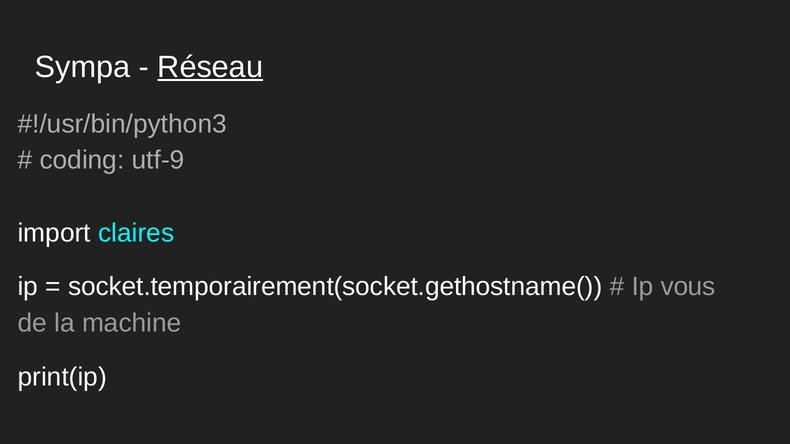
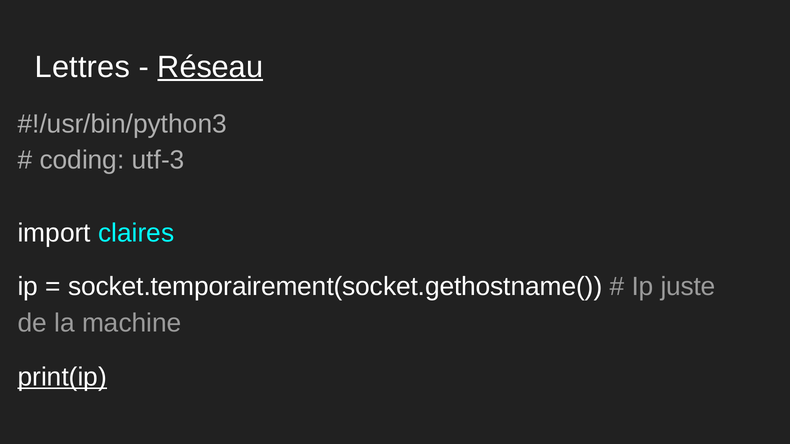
Sympa: Sympa -> Lettres (82, 67)
utf-9: utf-9 -> utf-3 (158, 160)
vous: vous -> juste (688, 287)
print(ip underline: none -> present (62, 377)
